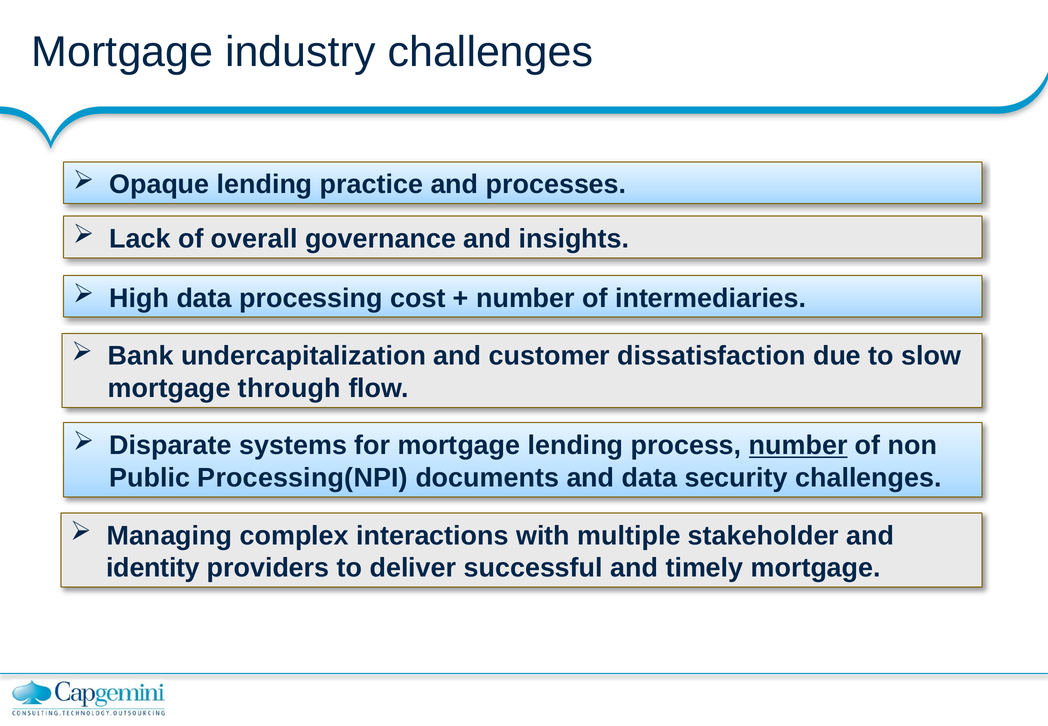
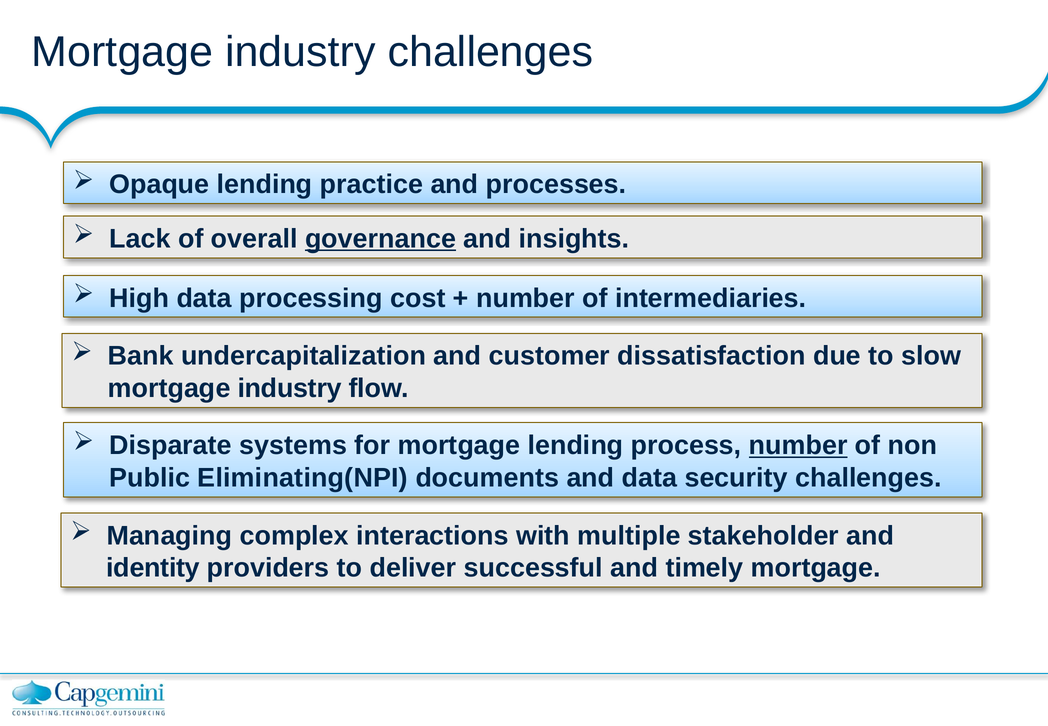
governance underline: none -> present (380, 239)
through: through -> industry (290, 388)
Processing(NPI: Processing(NPI -> Eliminating(NPI (303, 477)
